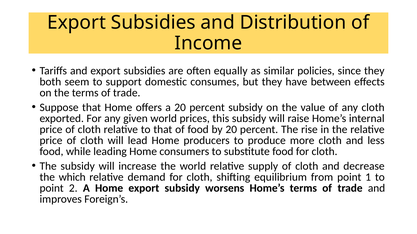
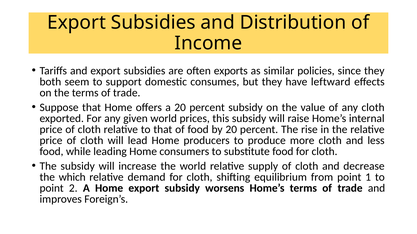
equally: equally -> exports (231, 71)
between: between -> leftward (331, 82)
